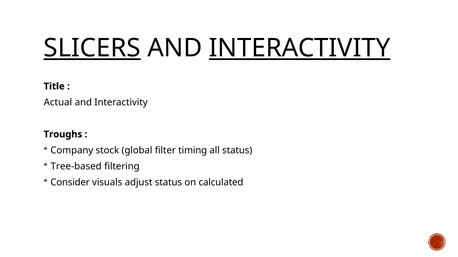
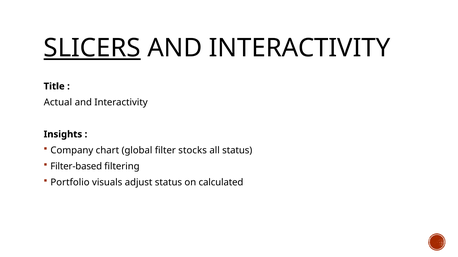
INTERACTIVITY underline: present -> none (300, 48)
Troughs: Troughs -> Insights (63, 135)
stock: stock -> chart (107, 151)
timing: timing -> stocks (193, 151)
Tree-based: Tree-based -> Filter-based (76, 167)
Consider: Consider -> Portfolio (70, 183)
